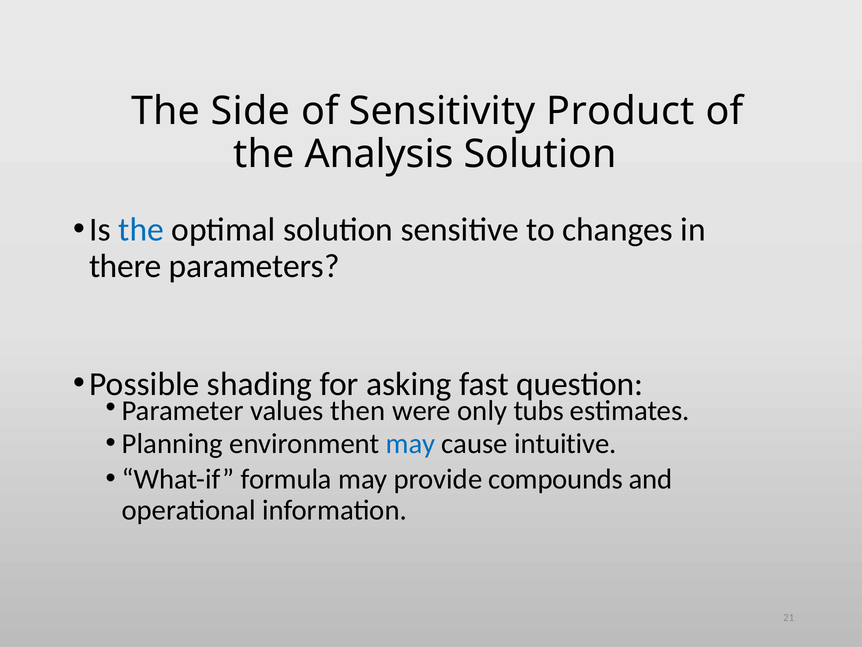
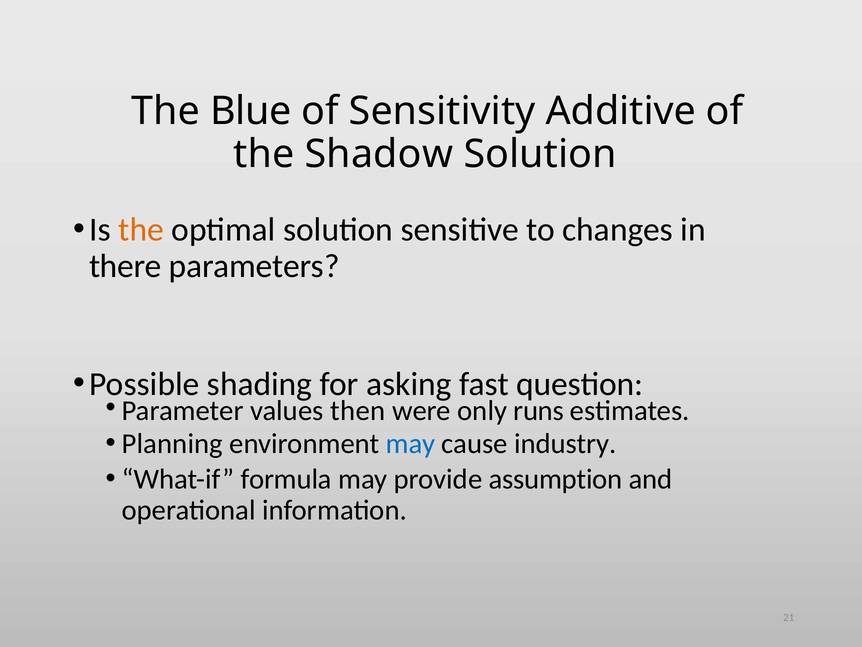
Side: Side -> Blue (251, 111)
Product: Product -> Additive (621, 111)
Analysis: Analysis -> Shadow (379, 154)
the colour: blue -> orange (141, 230)
tubs: tubs -> runs (539, 410)
intuitive: intuitive -> industry (565, 443)
compounds: compounds -> assumption (556, 479)
